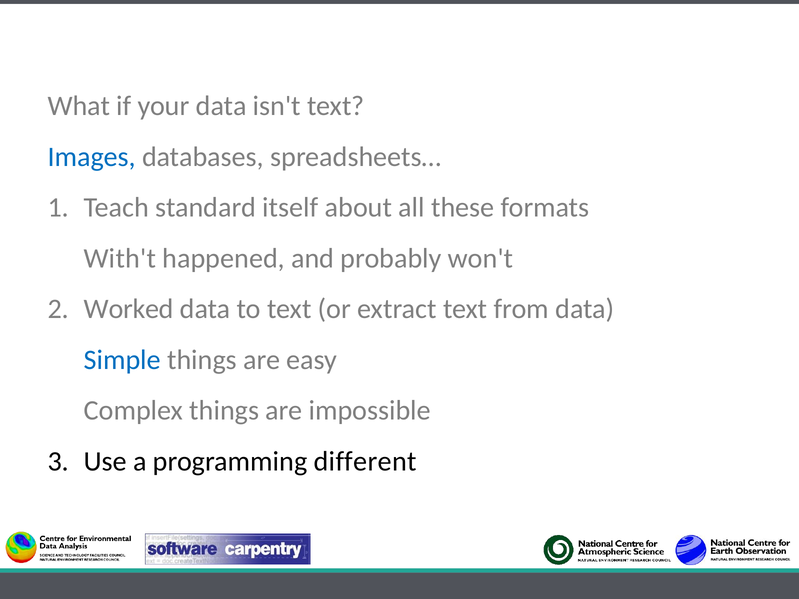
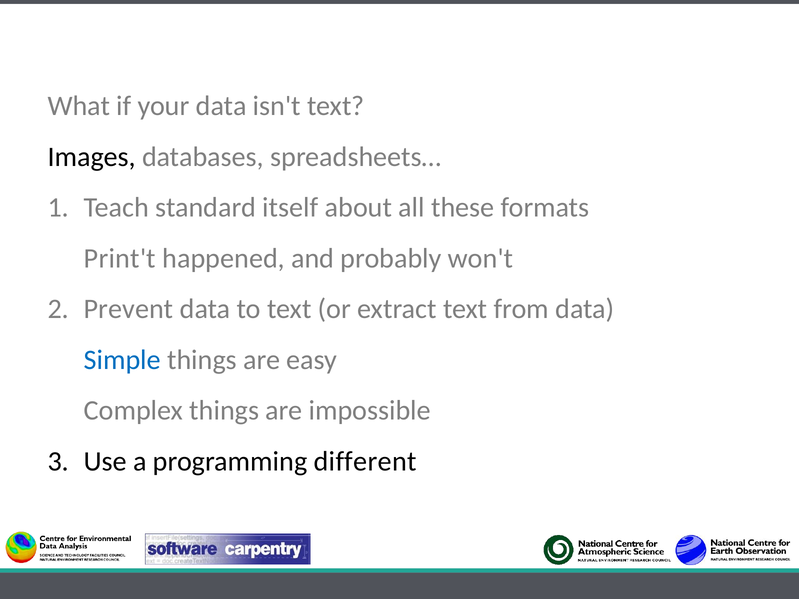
Images colour: blue -> black (92, 157)
With't: With't -> Print't (120, 258)
Worked: Worked -> Prevent (129, 309)
